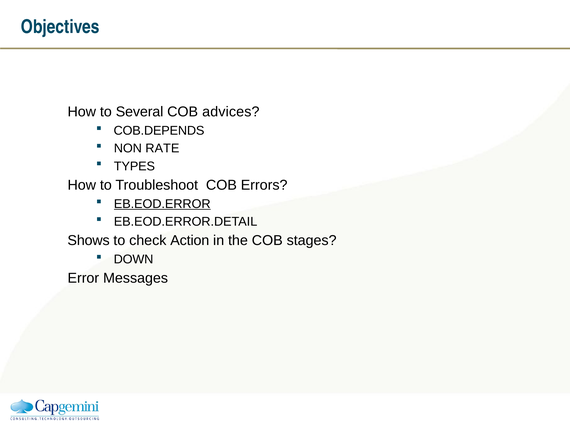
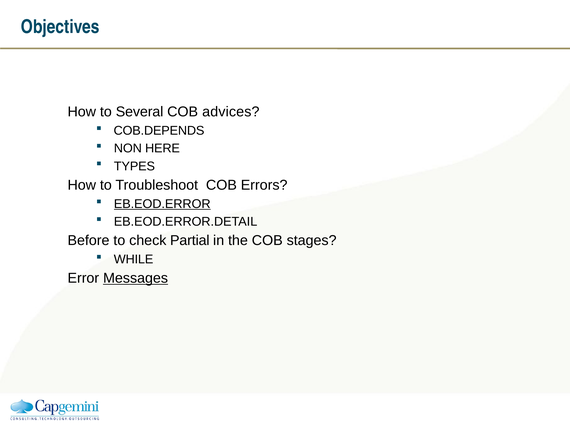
RATE: RATE -> HERE (162, 148)
Shows: Shows -> Before (89, 240)
Action: Action -> Partial (190, 240)
DOWN: DOWN -> WHILE (134, 259)
Messages underline: none -> present (136, 278)
